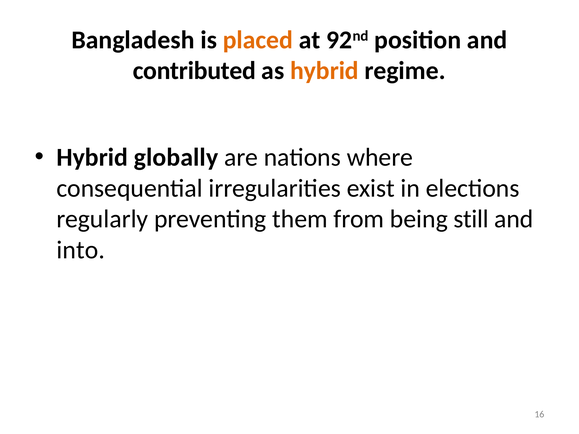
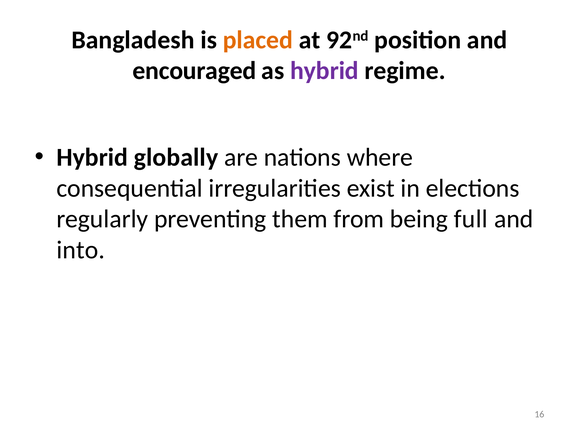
contributed: contributed -> encouraged (194, 71)
hybrid colour: orange -> purple (324, 71)
still: still -> full (471, 219)
